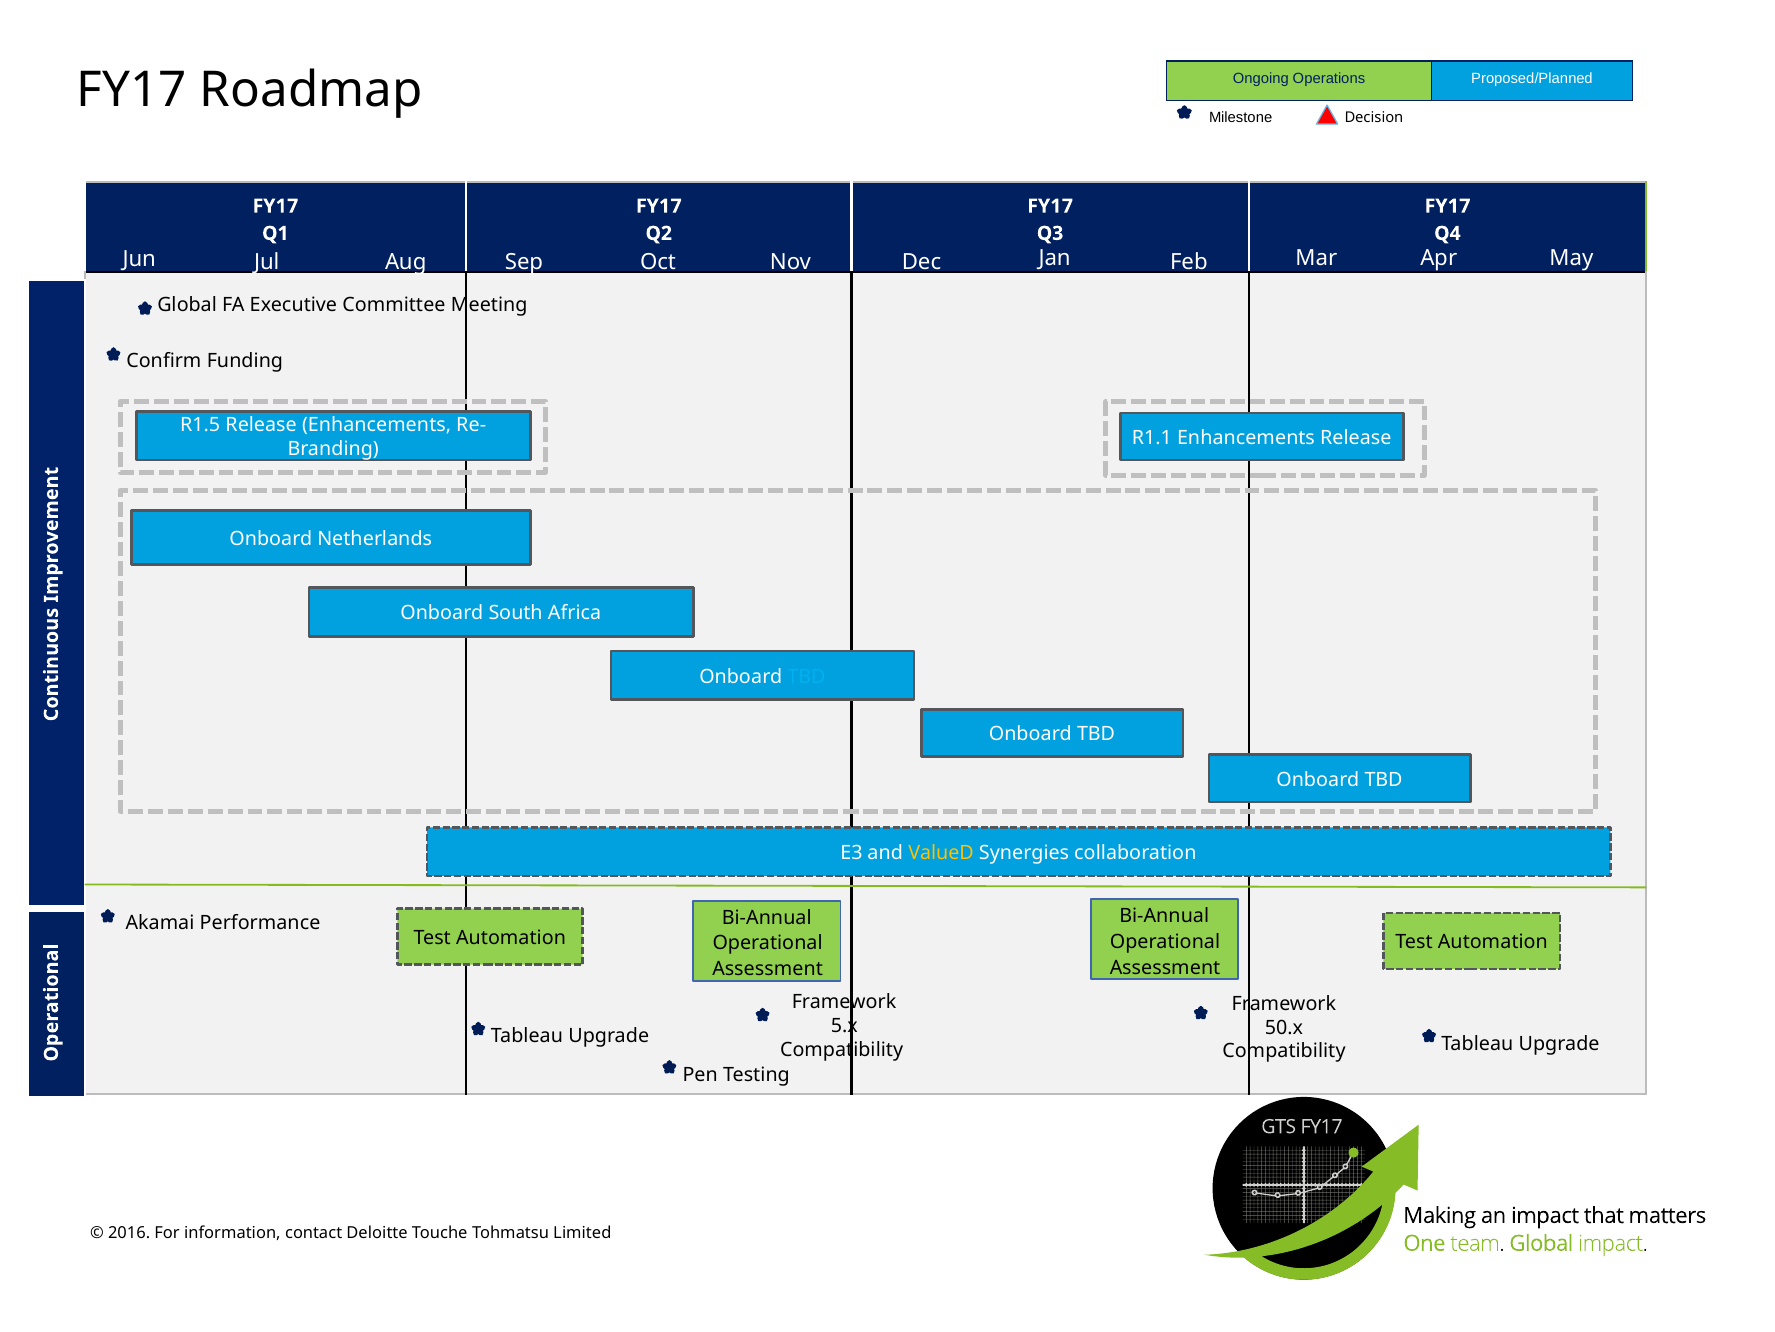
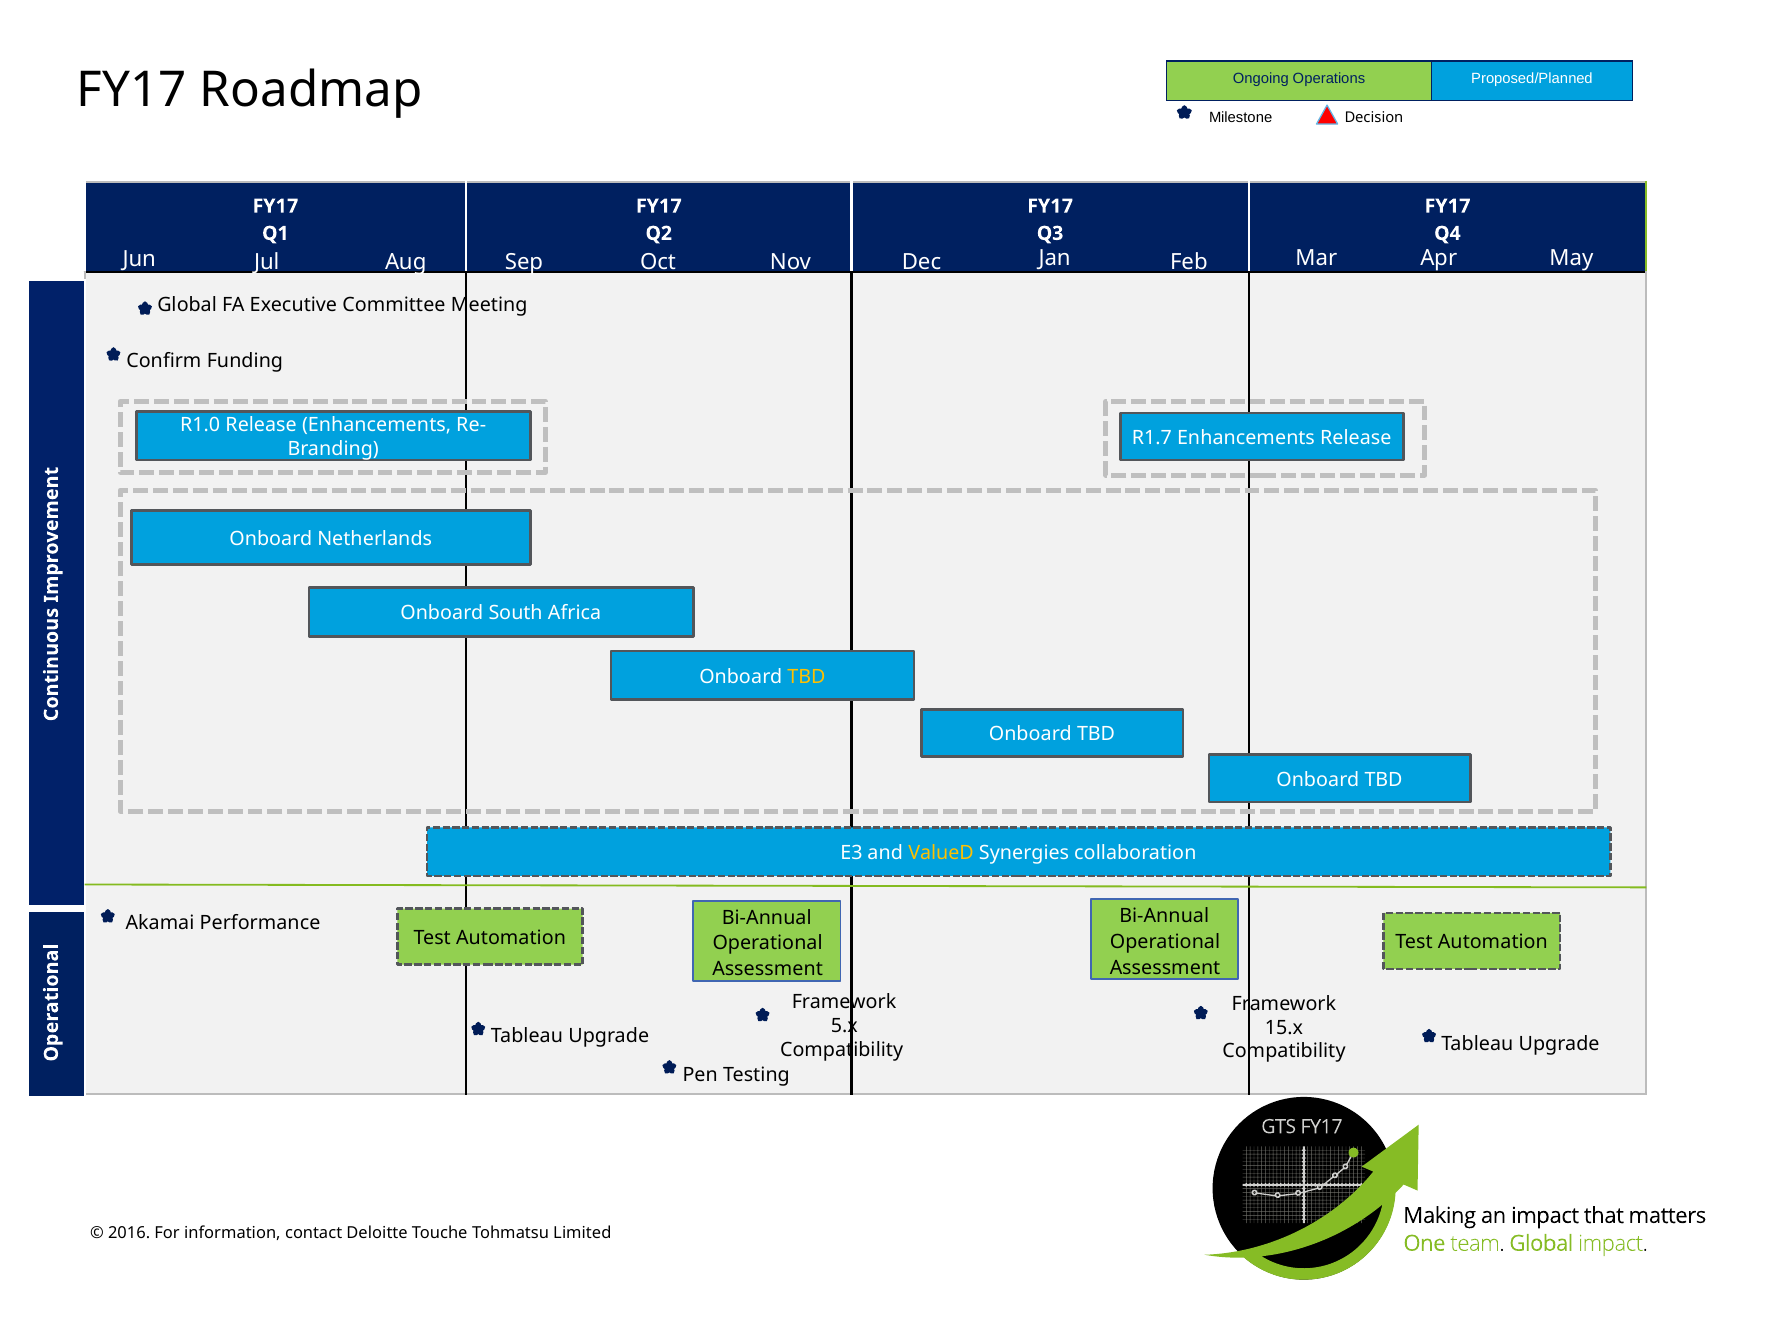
R1.5: R1.5 -> R1.0 (200, 425)
R1.1: R1.1 -> R1.7 (1152, 438)
TBD colour: light blue -> yellow (806, 676)
50.x: 50.x -> 15.x (1284, 1027)
